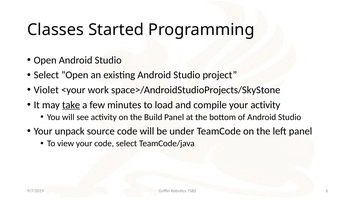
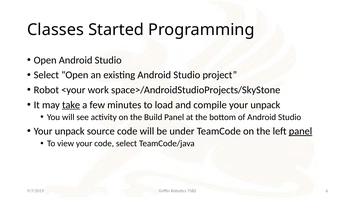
Violet: Violet -> Robot (46, 90)
compile your activity: activity -> unpack (265, 105)
panel underline: none -> present (301, 131)
